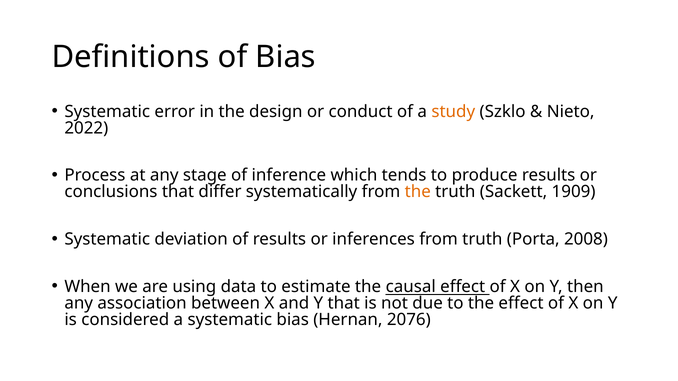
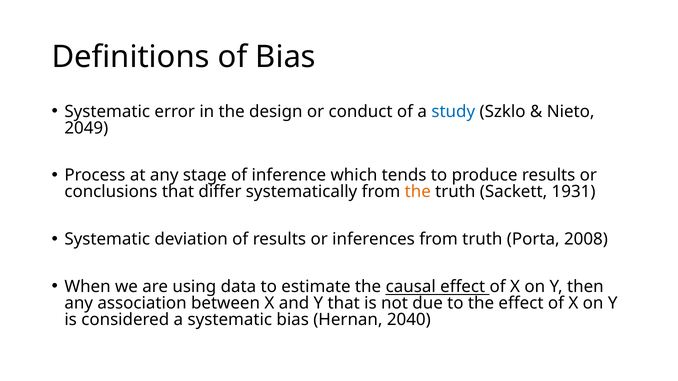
study colour: orange -> blue (453, 112)
2022: 2022 -> 2049 (86, 128)
1909: 1909 -> 1931 (574, 192)
2076: 2076 -> 2040 (409, 320)
